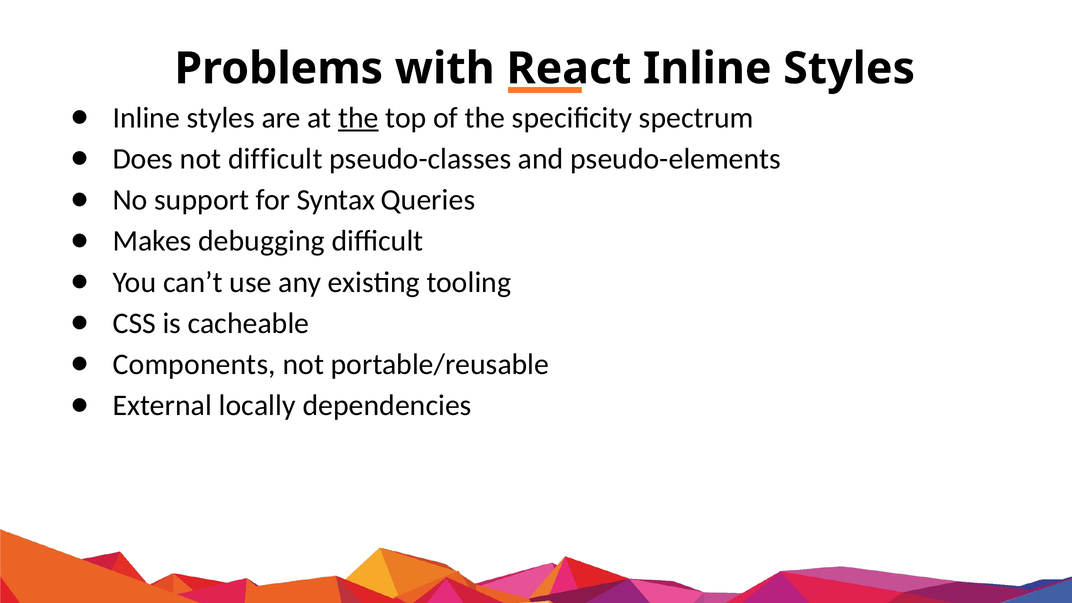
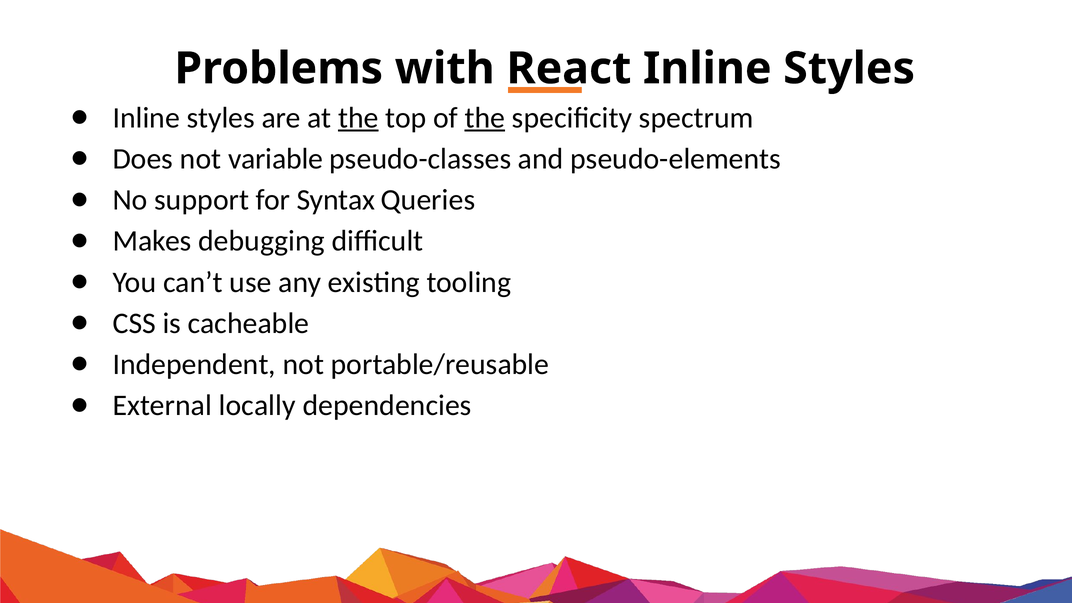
the underline: none -> present (485, 118)
not difficult: difficult -> variable (275, 159)
Components: Components -> Independent (194, 364)
